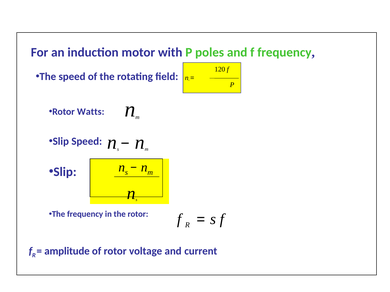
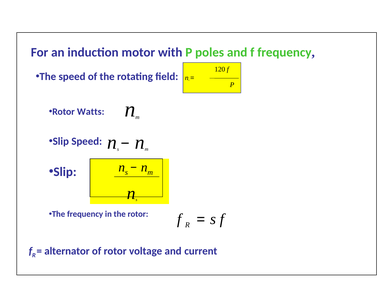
amplitude: amplitude -> alternator (67, 251)
